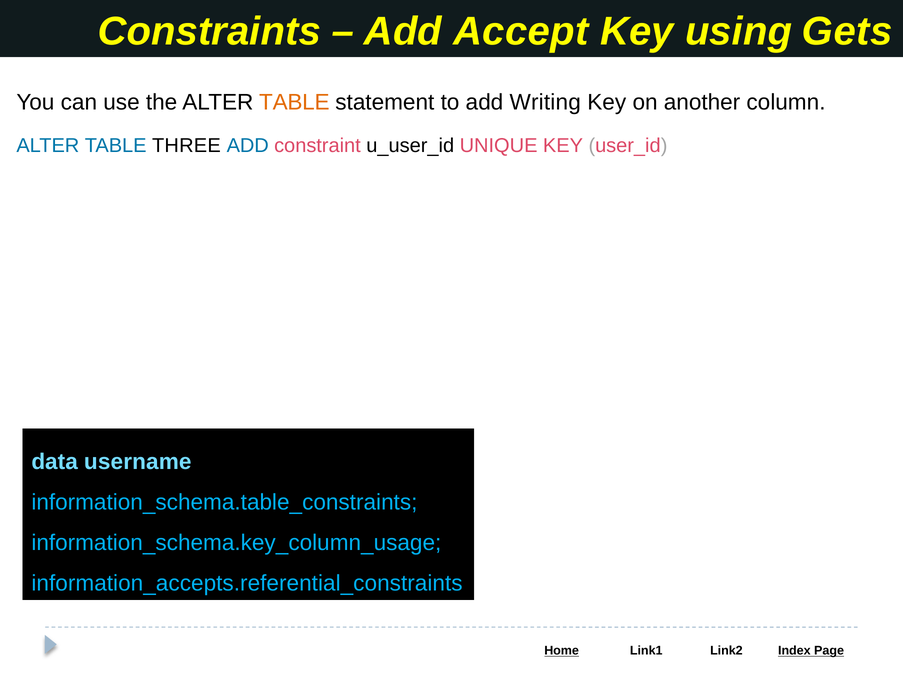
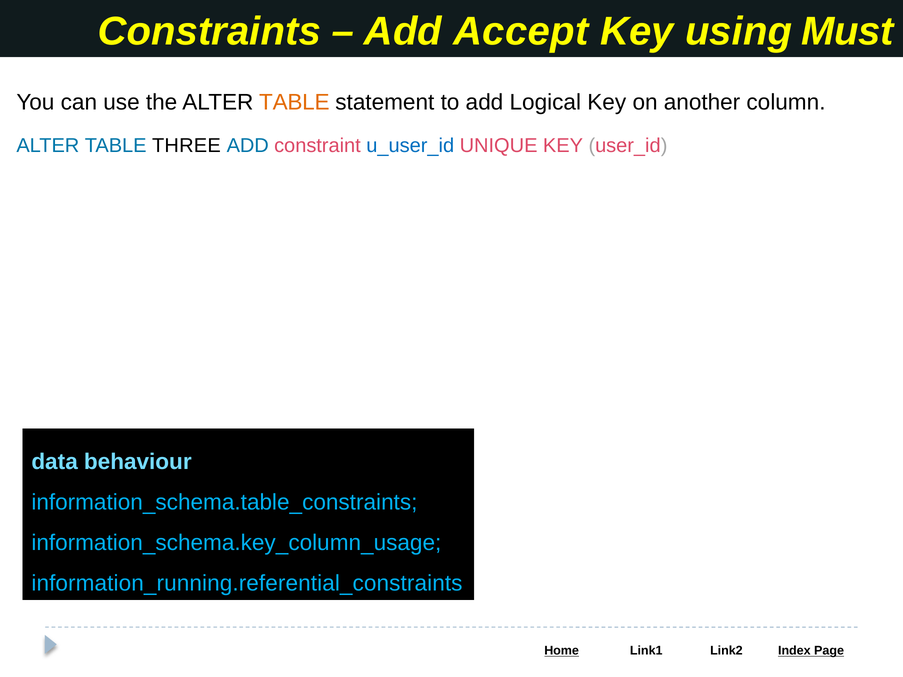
Gets: Gets -> Must (848, 31)
Writing: Writing -> Logical (545, 102)
u_user_id colour: black -> blue (410, 146)
username: username -> behaviour (138, 462)
information_accepts.referential_constraints: information_accepts.referential_constraints -> information_running.referential_constraints (247, 584)
